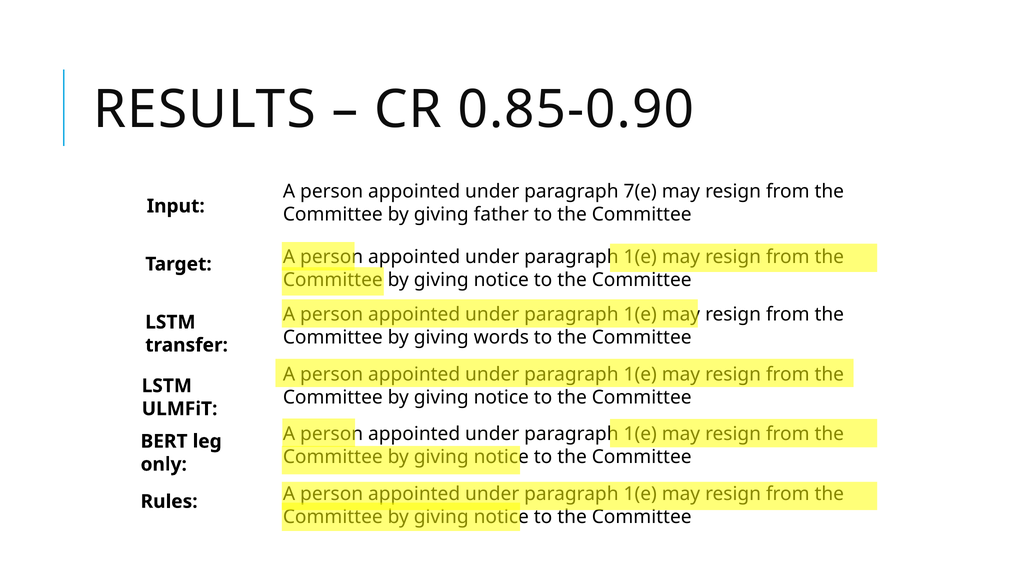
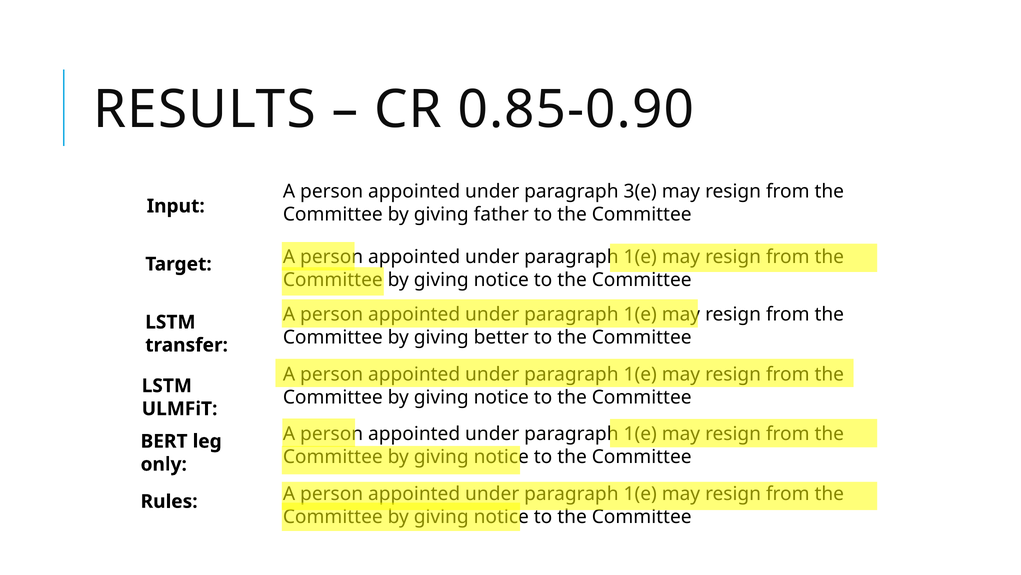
7(e: 7(e -> 3(e (640, 191)
words: words -> better (501, 337)
